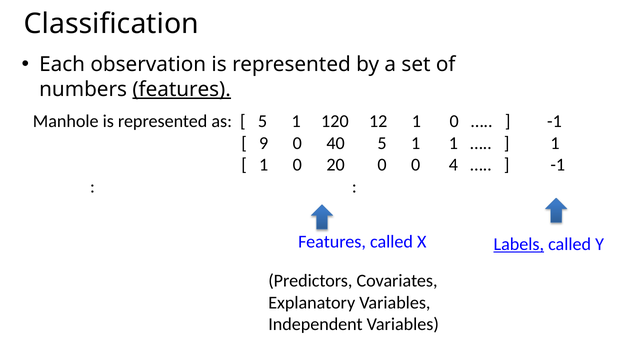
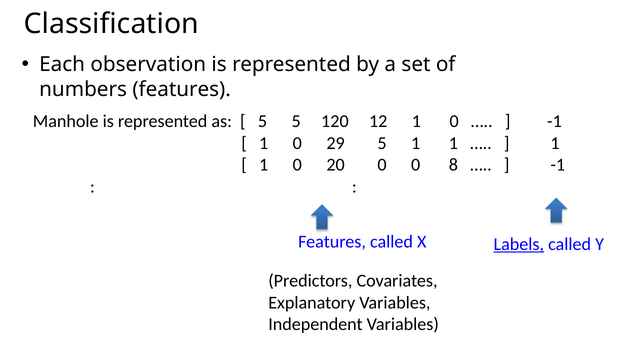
features underline: present -> none (182, 89)
1: 1 -> 5 (296, 121)
9: 9 -> 1 (264, 143)
40: 40 -> 29 (336, 143)
4: 4 -> 8 (453, 165)
